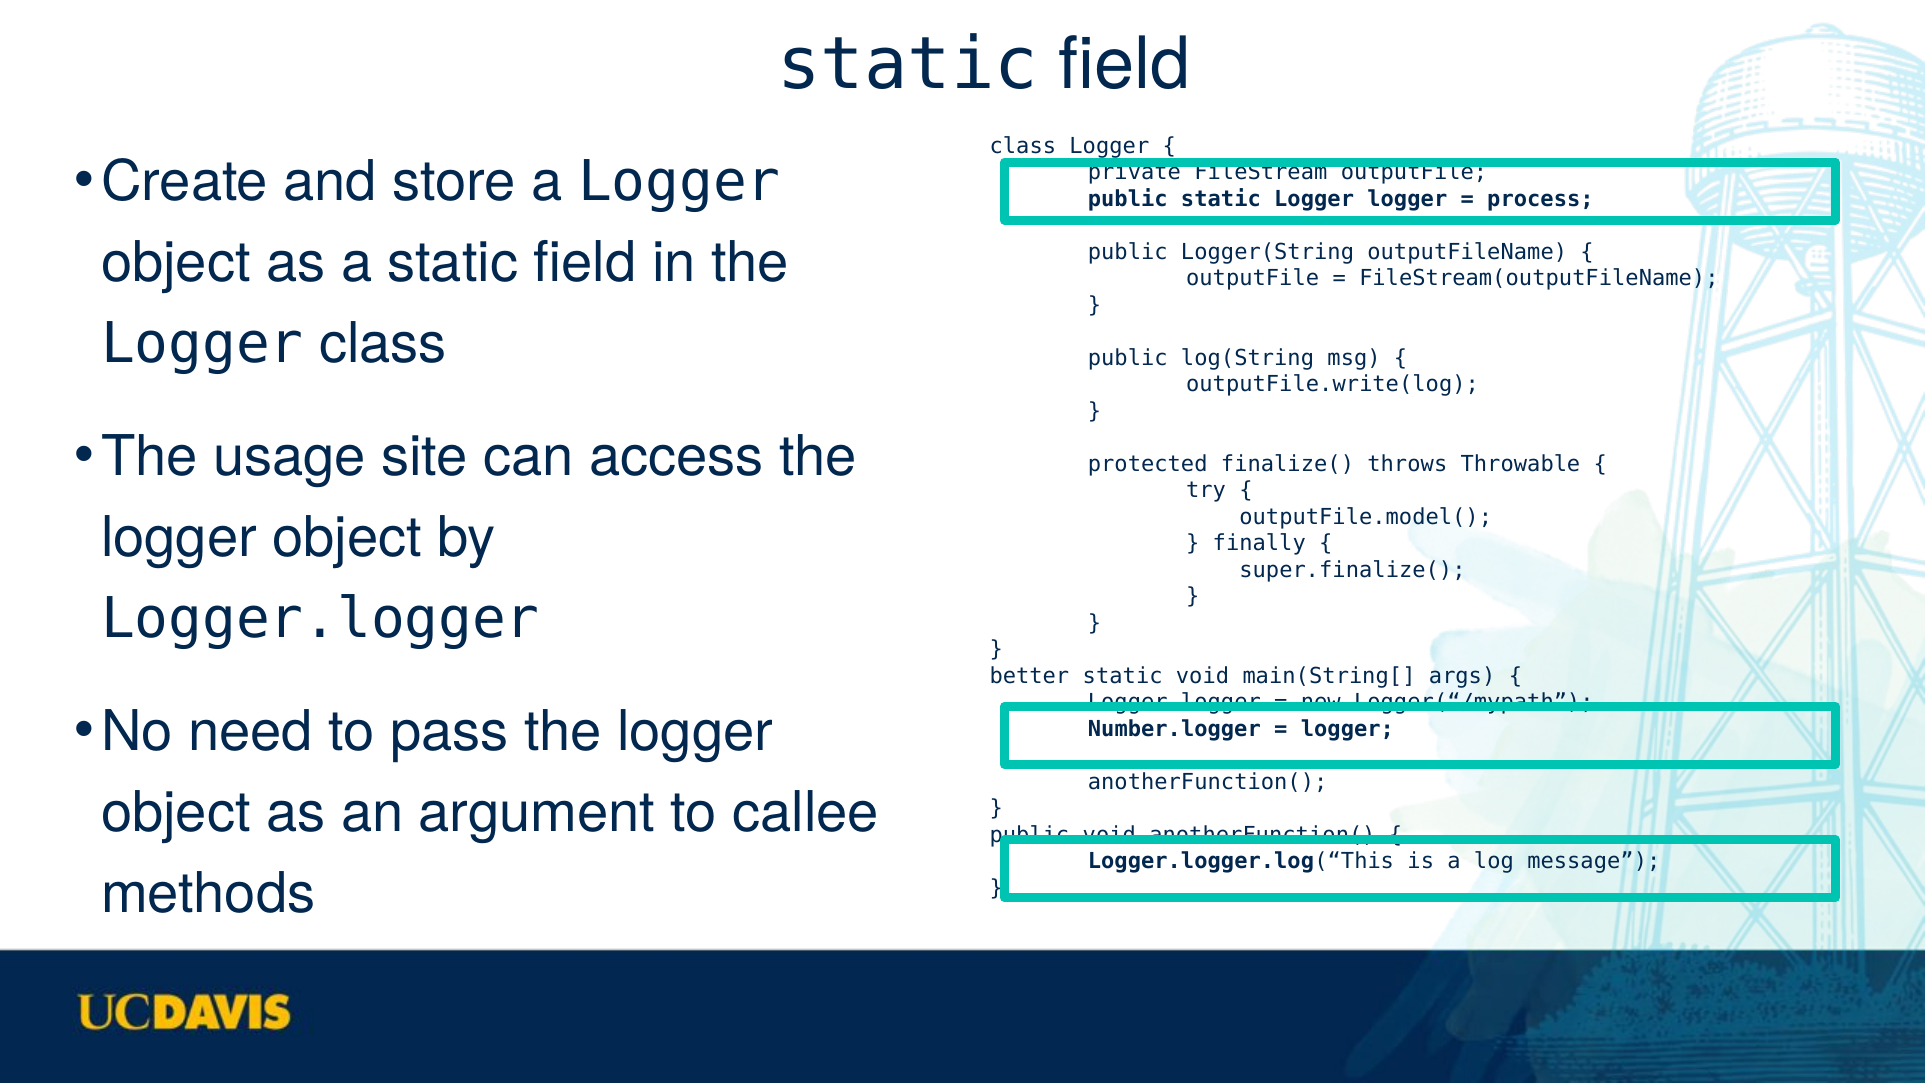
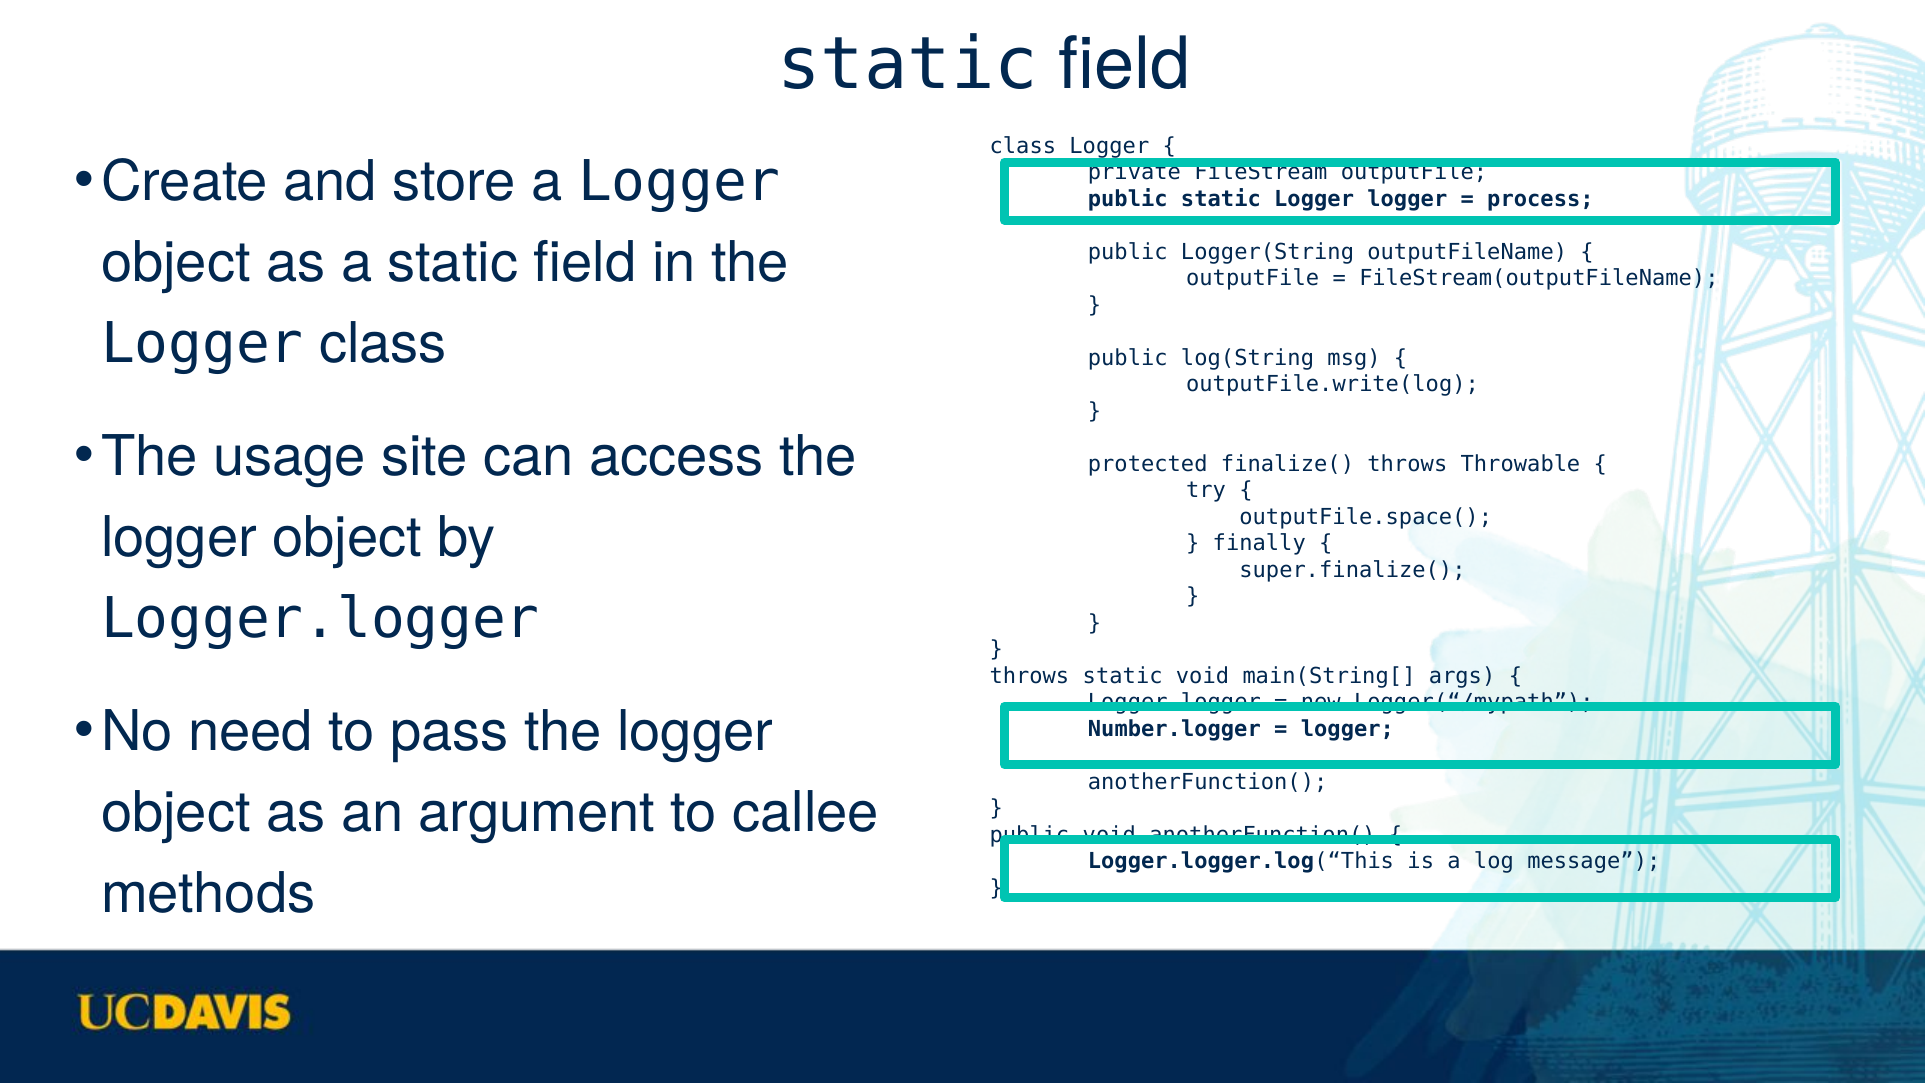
outputFile.model(: outputFile.model( -> outputFile.space( (1366, 517)
better: better -> throws (1029, 676)
